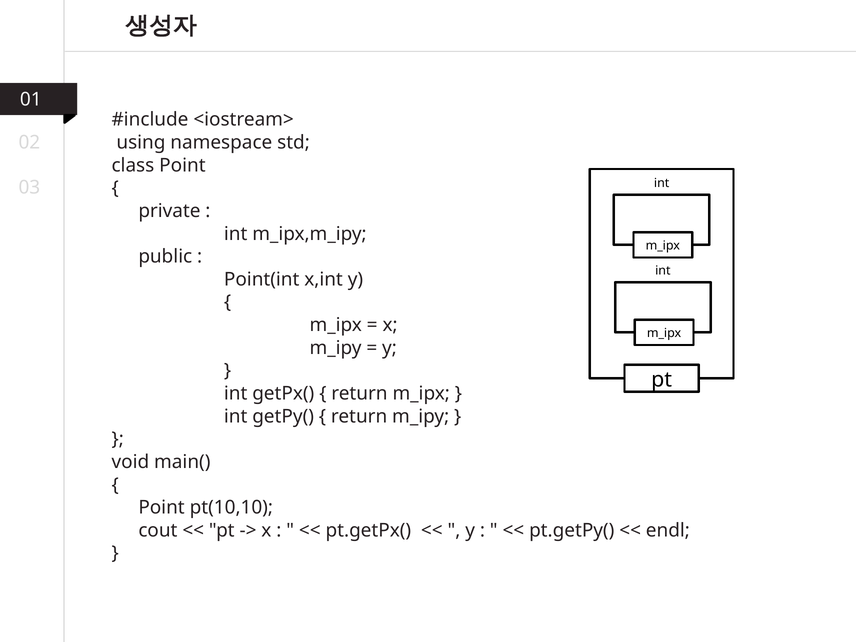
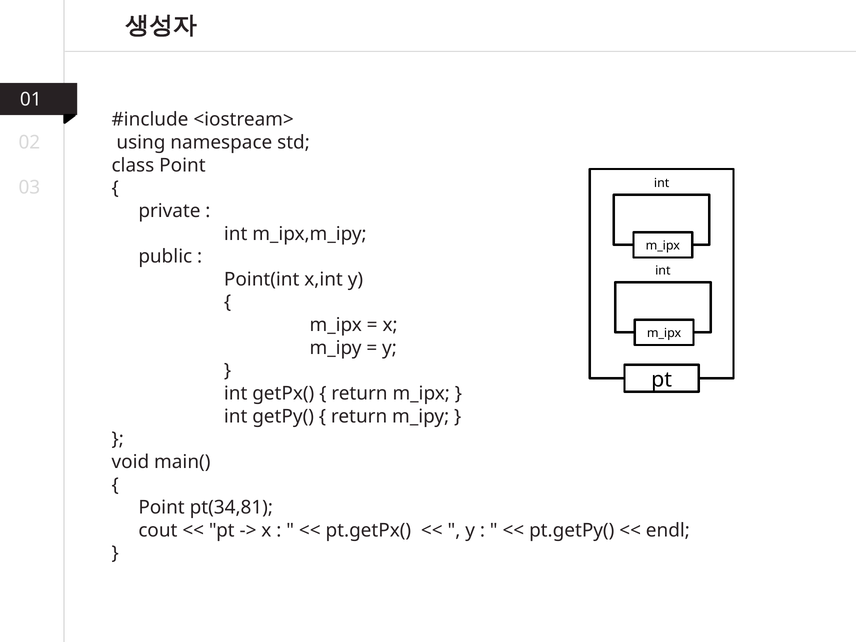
pt(10,10: pt(10,10 -> pt(34,81 (231, 508)
